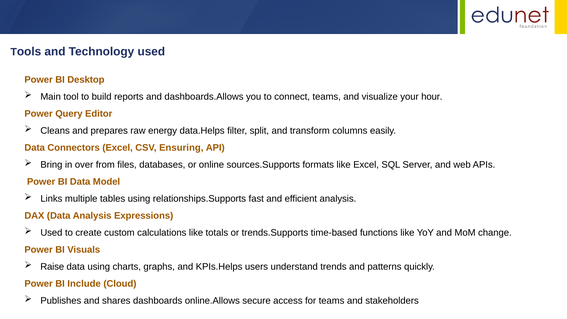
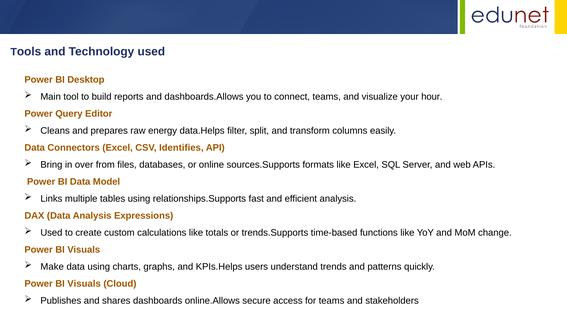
Ensuring: Ensuring -> Identifies (181, 148)
Raise: Raise -> Make (52, 267)
Include: Include -> Visuals (84, 284)
